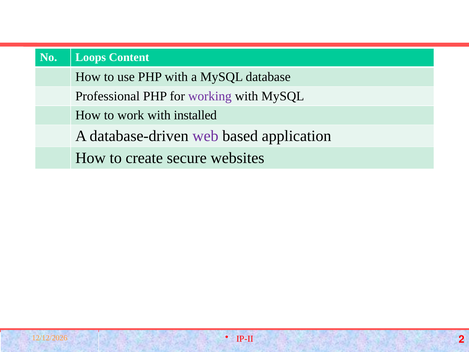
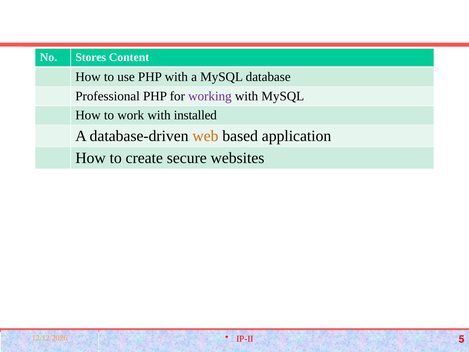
Loops: Loops -> Stores (91, 57)
web colour: purple -> orange (205, 136)
2: 2 -> 5 (461, 339)
